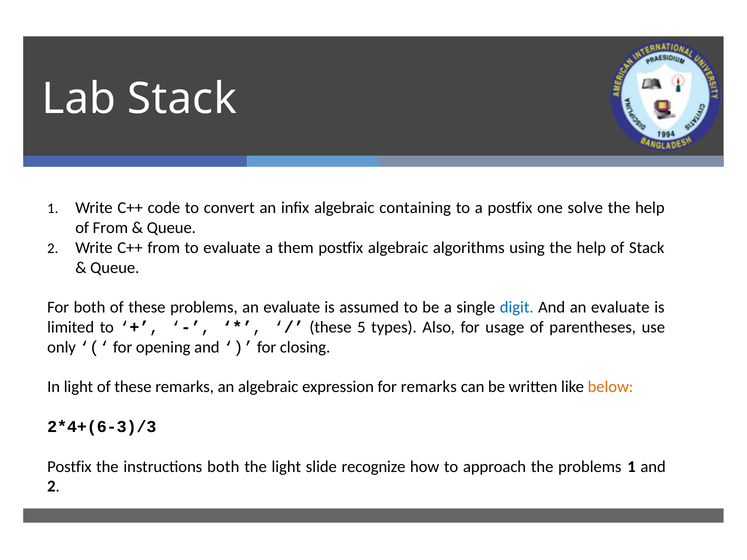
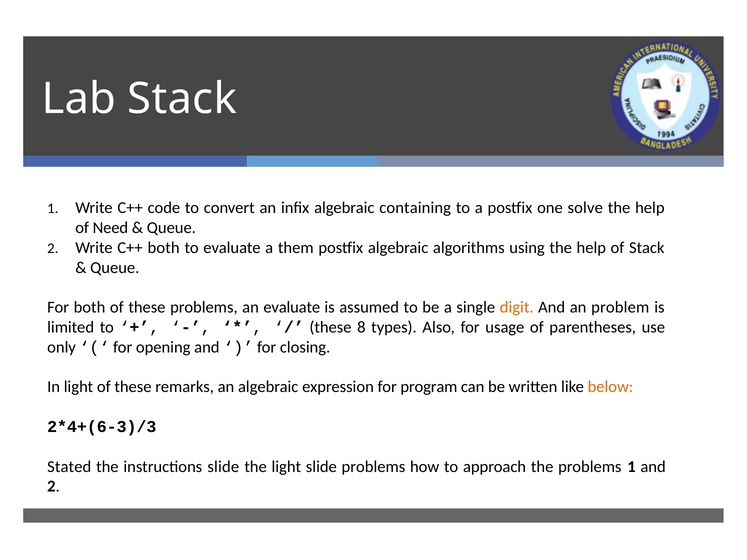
of From: From -> Need (110, 228)
C++ from: from -> both (164, 248)
digit colour: blue -> orange (517, 308)
And an evaluate: evaluate -> problem (620, 308)
5: 5 -> 8 (361, 327)
for remarks: remarks -> program (429, 387)
Postfix: Postfix -> Stated (69, 467)
instructions both: both -> slide (223, 467)
slide recognize: recognize -> problems (373, 467)
